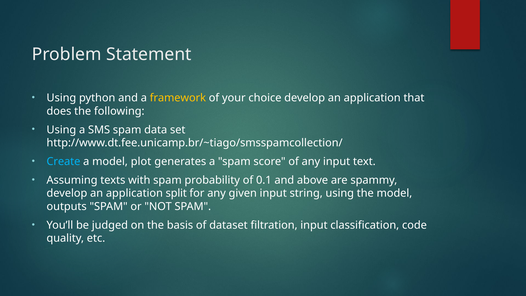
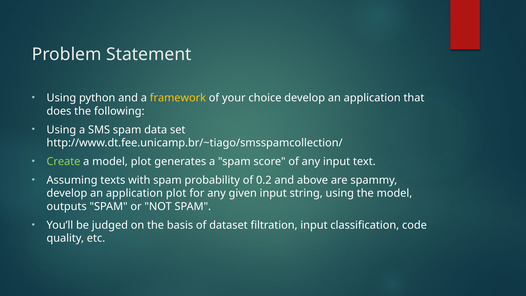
Create colour: light blue -> light green (63, 161)
0.1: 0.1 -> 0.2 (264, 180)
application split: split -> plot (176, 193)
